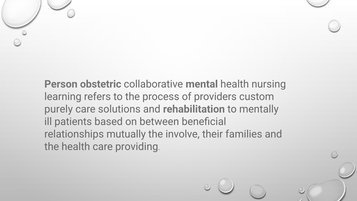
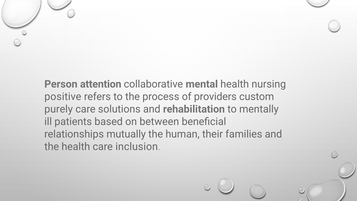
obstetric: obstetric -> attention (101, 84)
learning: learning -> positive (63, 97)
involve: involve -> human (183, 134)
providing: providing -> inclusion (137, 147)
